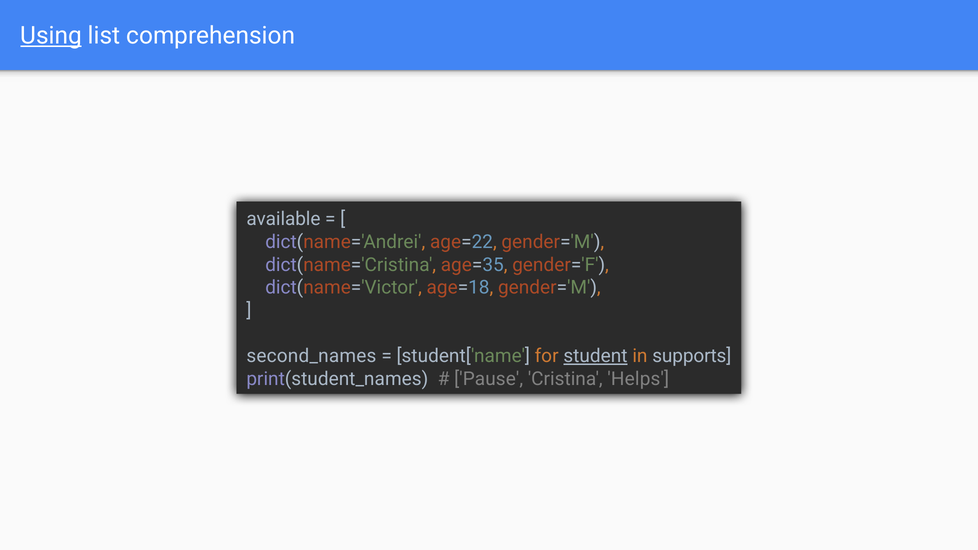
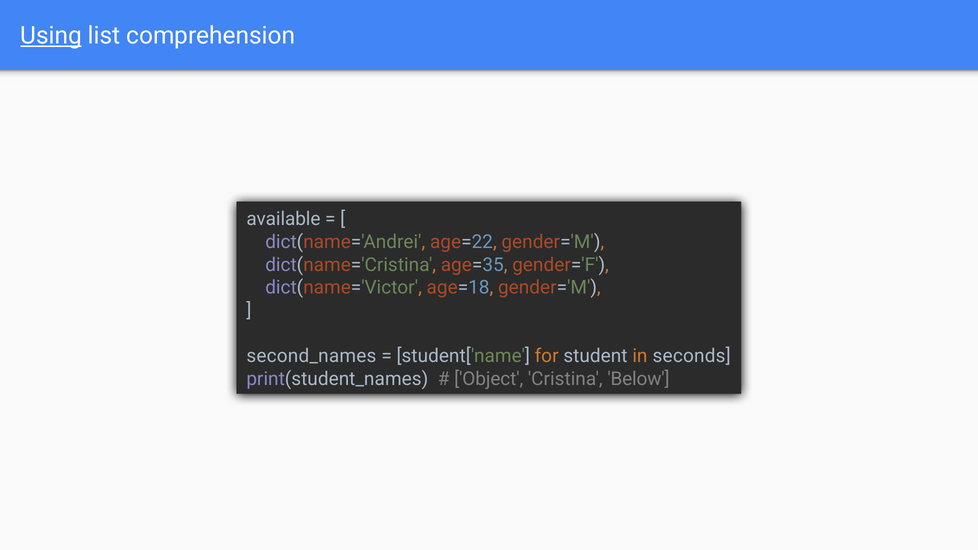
student underline: present -> none (595, 356)
supports: supports -> seconds (692, 356)
Pause: Pause -> Object (489, 379)
Helps: Helps -> Below (638, 379)
